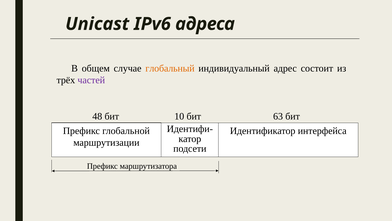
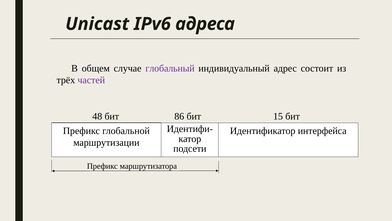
глобальный colour: orange -> purple (170, 68)
10: 10 -> 86 (179, 116)
63: 63 -> 15 (278, 116)
